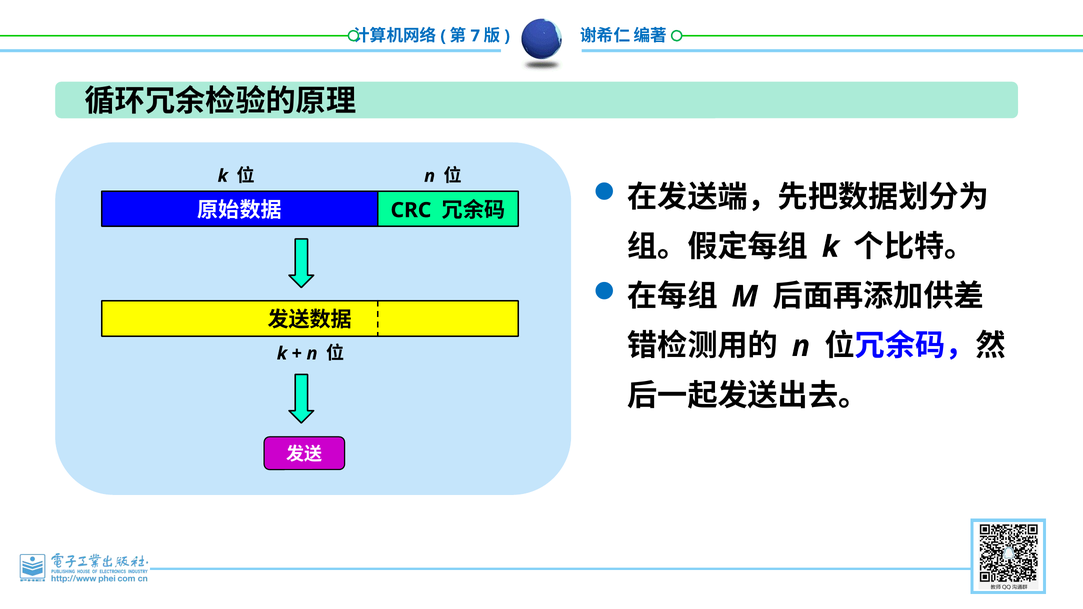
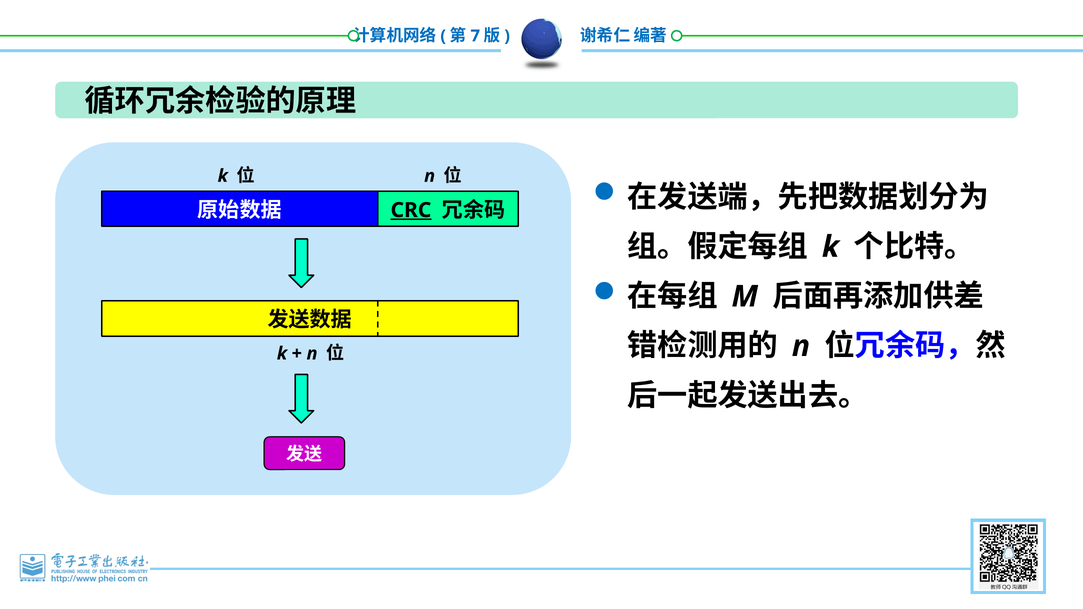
CRC underline: none -> present (411, 210)
